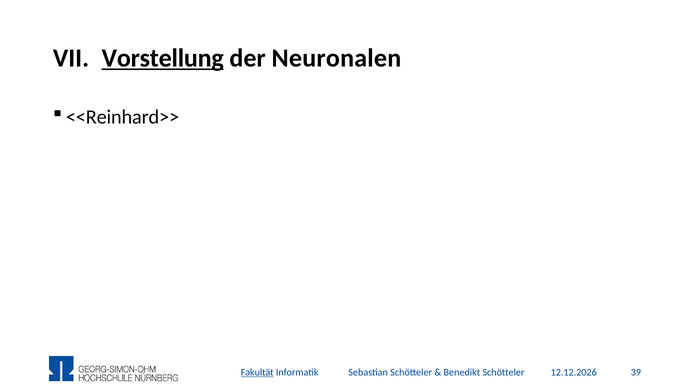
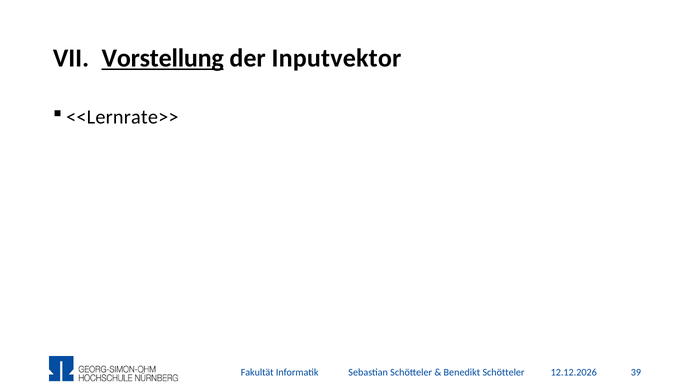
Neuronalen: Neuronalen -> Inputvektor (336, 58)
<<Reinhard>>: <<Reinhard>> -> <<Lernrate>> (122, 117)
Fakultät underline: present -> none (257, 373)
